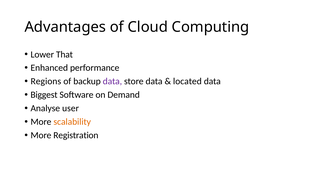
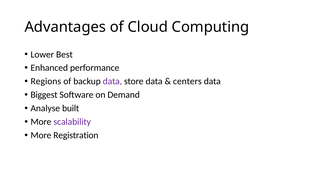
That: That -> Best (64, 54)
located: located -> centers (187, 81)
user: user -> built (71, 108)
scalability colour: orange -> purple (72, 122)
